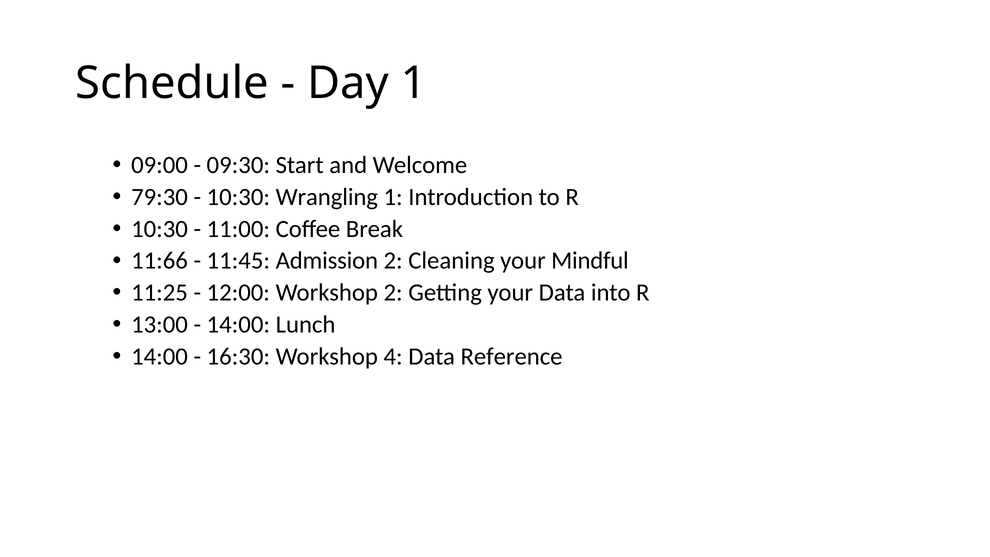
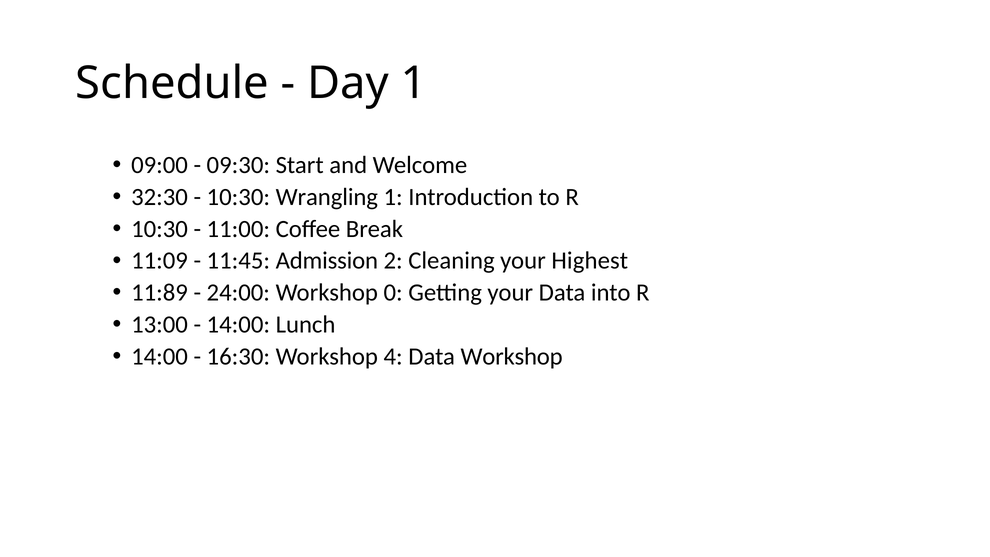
79:30: 79:30 -> 32:30 (160, 197)
11:66: 11:66 -> 11:09 (160, 261)
Mindful: Mindful -> Highest (590, 261)
11:25: 11:25 -> 11:89 (160, 293)
12:00: 12:00 -> 24:00 (238, 293)
Workshop 2: 2 -> 0 (393, 293)
Data Reference: Reference -> Workshop (512, 356)
